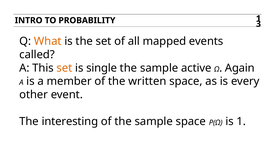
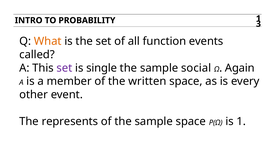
mapped: mapped -> function (164, 41)
set colour: orange -> purple (64, 68)
active: active -> social (196, 68)
interesting: interesting -> represents (70, 122)
